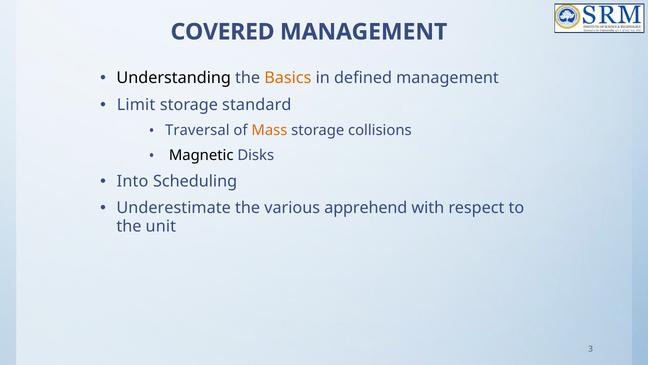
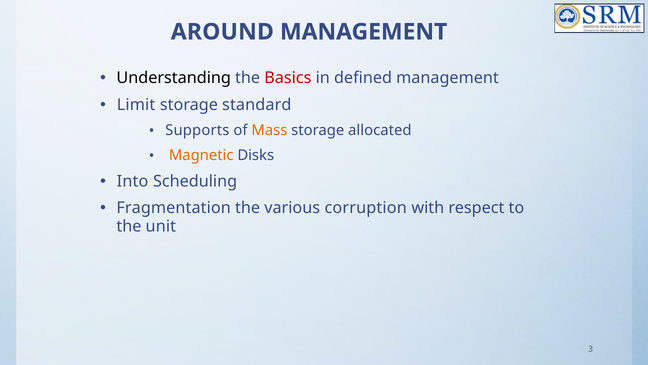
COVERED: COVERED -> AROUND (222, 32)
Basics colour: orange -> red (288, 78)
Traversal: Traversal -> Supports (197, 130)
collisions: collisions -> allocated (380, 130)
Magnetic colour: black -> orange (201, 155)
Underestimate: Underestimate -> Fragmentation (174, 208)
apprehend: apprehend -> corruption (366, 208)
